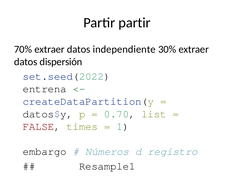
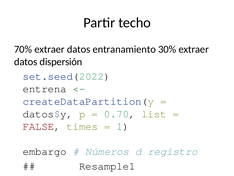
Partir partir: partir -> techo (135, 23)
independiente: independiente -> entranamiento (124, 49)
